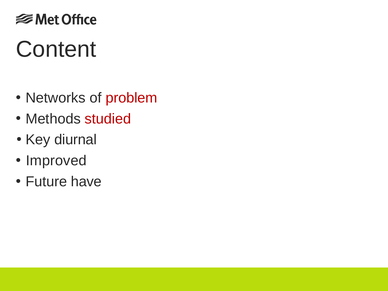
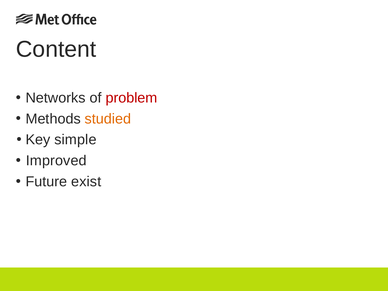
studied colour: red -> orange (108, 119)
diurnal: diurnal -> simple (75, 140)
have: have -> exist (86, 182)
